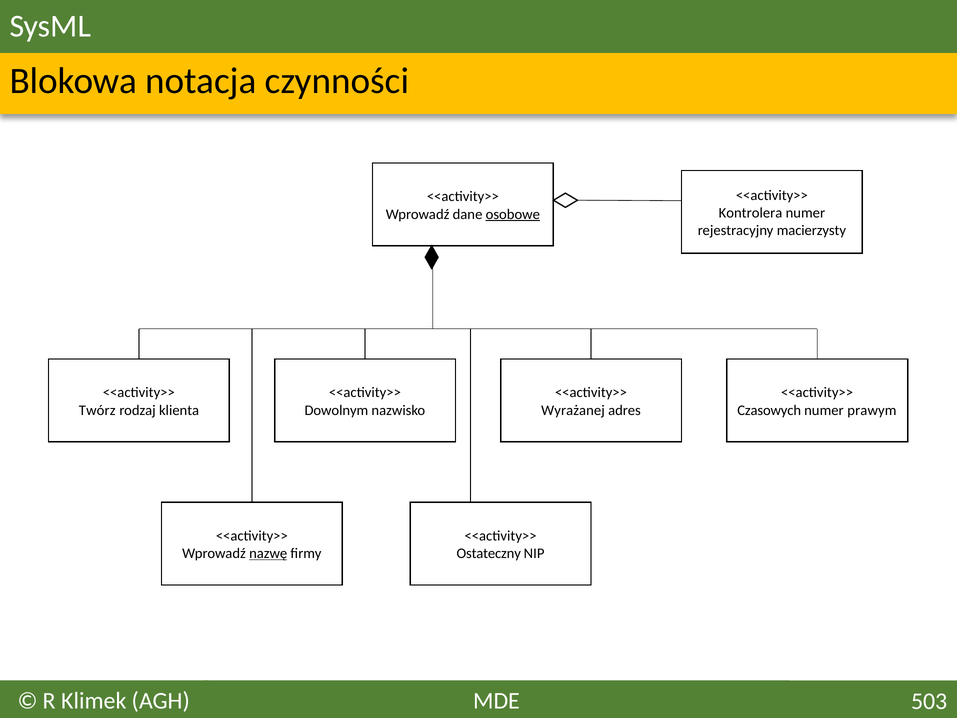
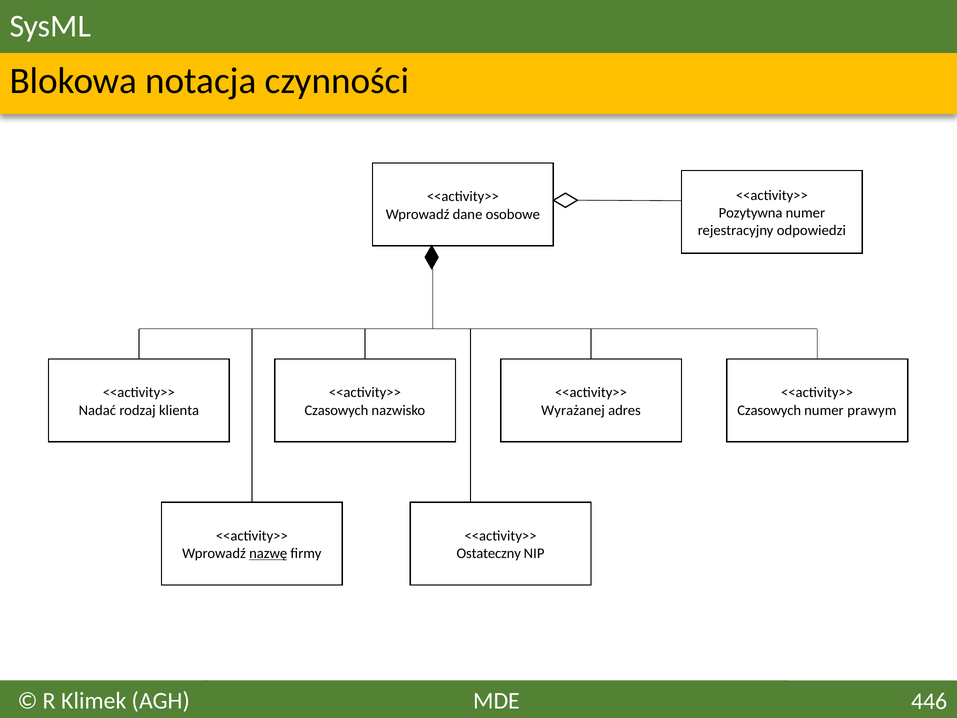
Kontrolera: Kontrolera -> Pozytywna (751, 213)
osobowe underline: present -> none (513, 214)
macierzysty: macierzysty -> odpowiedzi (811, 230)
Twórz: Twórz -> Nadać (97, 410)
Dowolnym: Dowolnym -> Czasowych (336, 410)
503: 503 -> 446 (929, 701)
